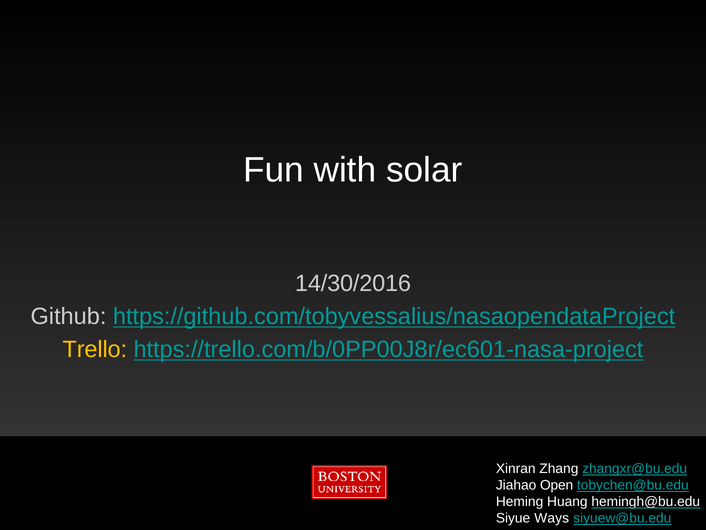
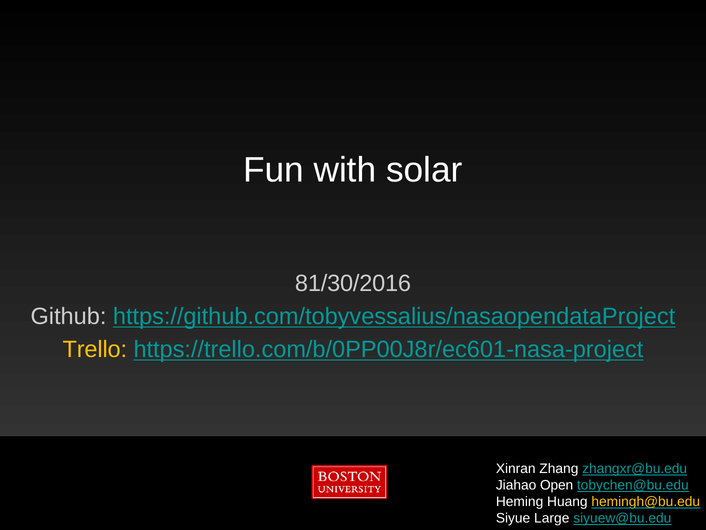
14/30/2016: 14/30/2016 -> 81/30/2016 (353, 283)
hemingh@bu.edu colour: white -> yellow (646, 501)
Ways: Ways -> Large (552, 518)
